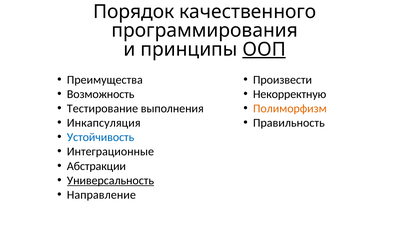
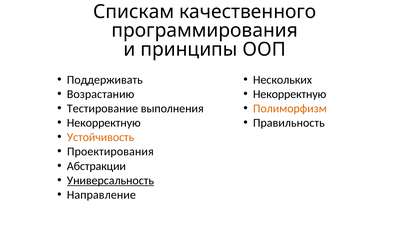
Порядок: Порядок -> Спискам (134, 12)
ООП underline: present -> none (264, 49)
Преимущества: Преимущества -> Поддерживать (105, 80)
Произвести: Произвести -> Нескольких (283, 80)
Возможность: Возможность -> Возрастанию (101, 94)
Инкапсуляция: Инкапсуляция -> Некорректную (104, 123)
Устойчивость colour: blue -> orange (101, 137)
Интеграционные: Интеграционные -> Проектирования (110, 151)
